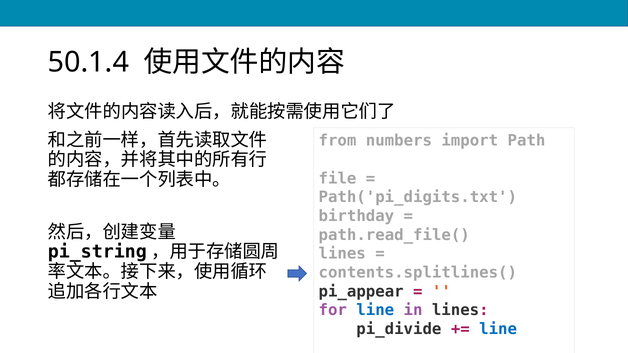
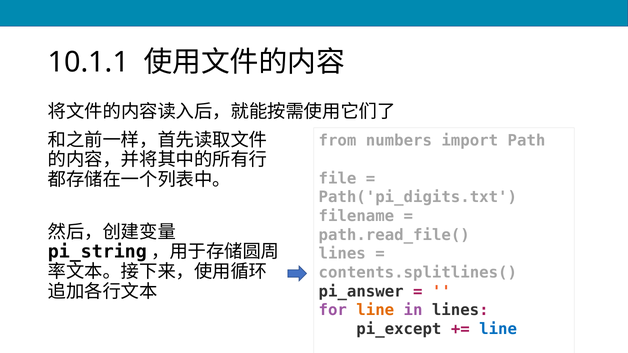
50.1.4: 50.1.4 -> 10.1.1 (88, 62)
birthday: birthday -> filename (356, 216)
pi_appear: pi_appear -> pi_answer (361, 292)
line colour: blue -> orange (375, 310)
pi_divide: pi_divide -> pi_except (399, 329)
